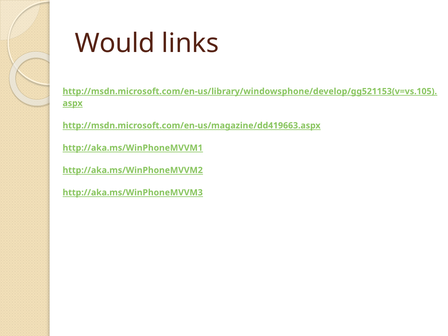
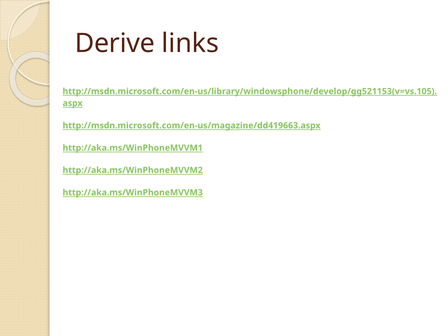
Would: Would -> Derive (115, 43)
